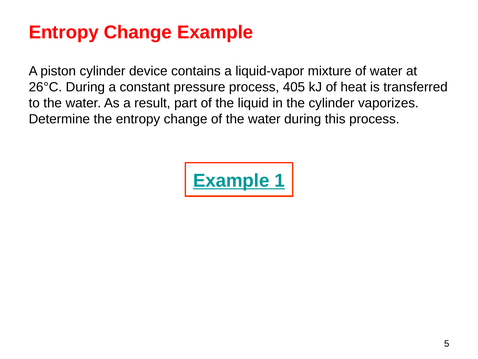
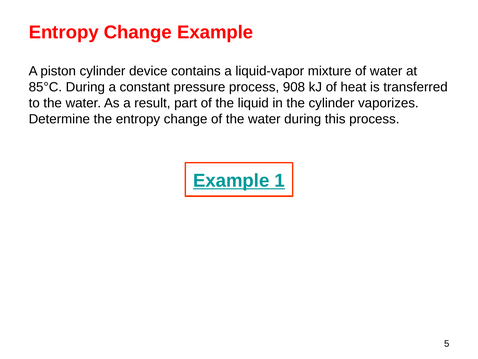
26°C: 26°C -> 85°C (45, 87)
405: 405 -> 908 (294, 87)
